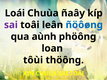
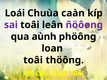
ñaây: ñaây -> caàn (73, 13)
ñöôøng colour: blue -> purple (84, 25)
tôùi: tôùi -> toâi (33, 60)
